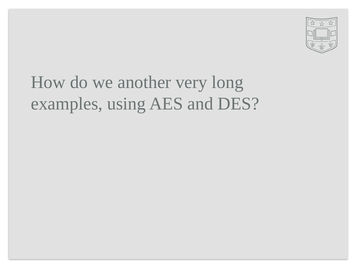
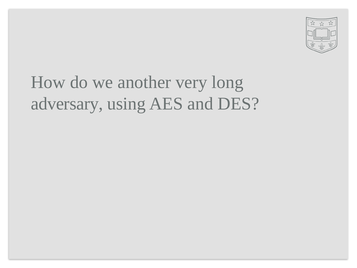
examples: examples -> adversary (67, 104)
